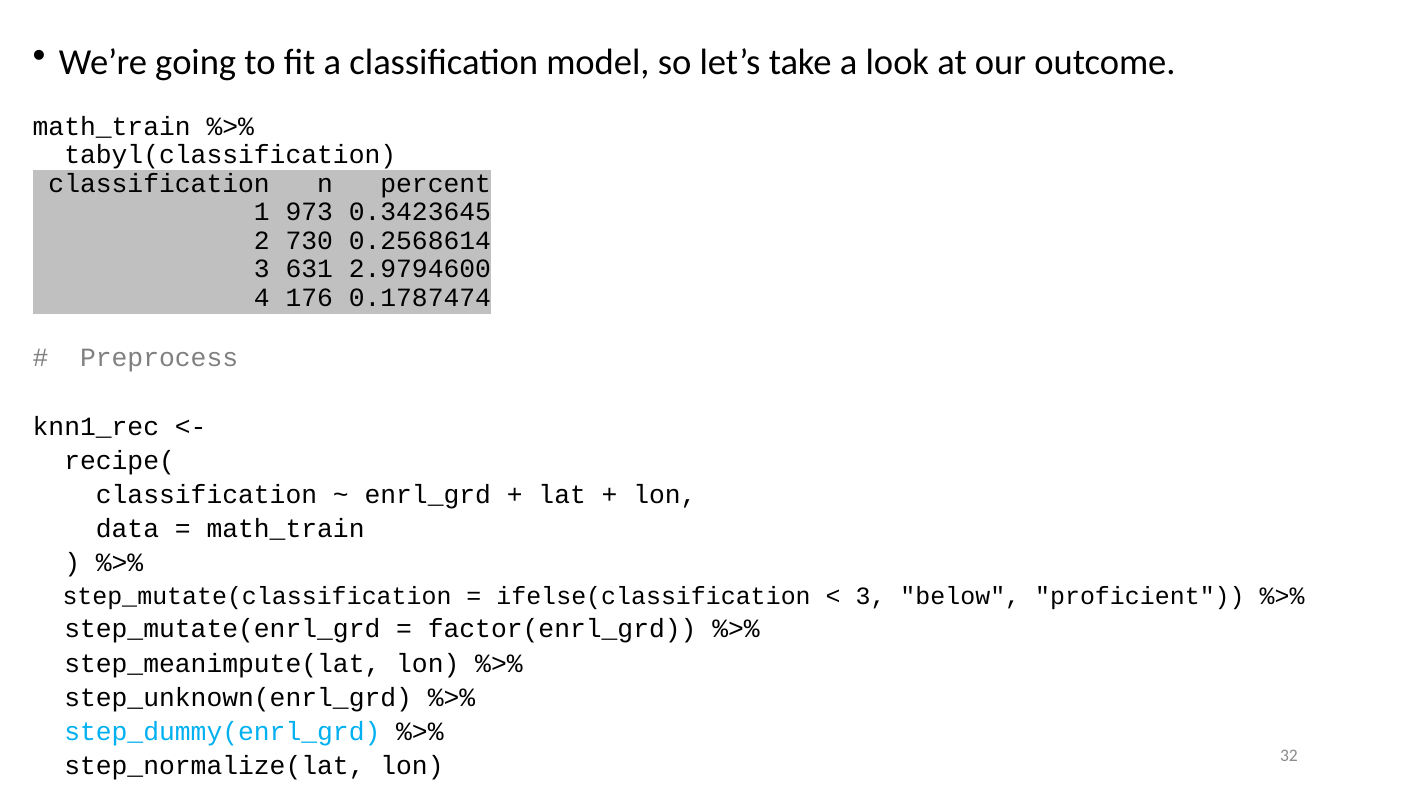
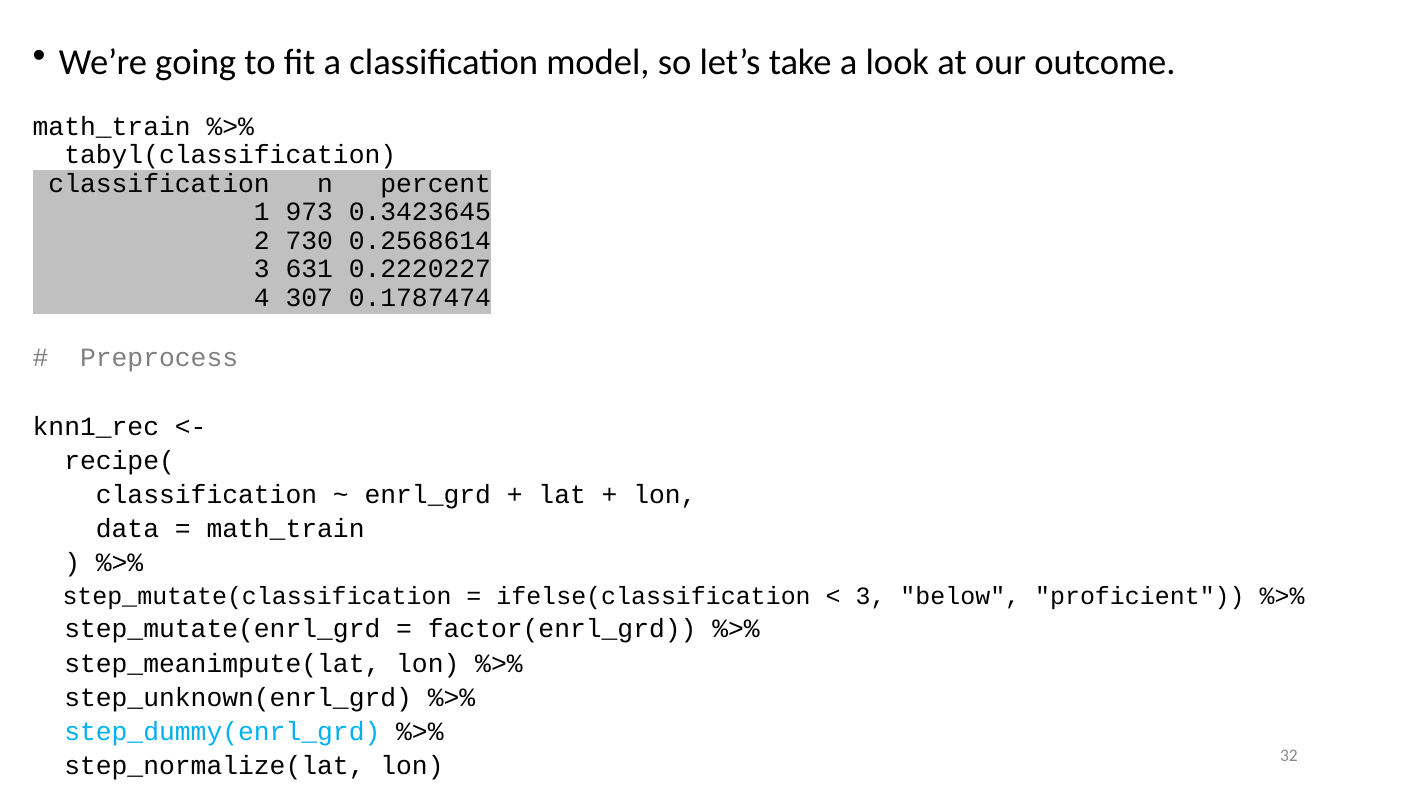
2.9794600: 2.9794600 -> 0.2220227 (420, 269)
176: 176 -> 307 (309, 297)
